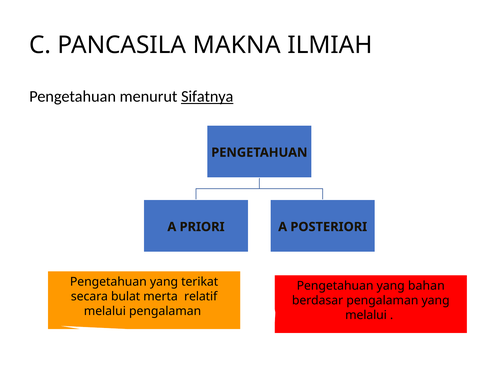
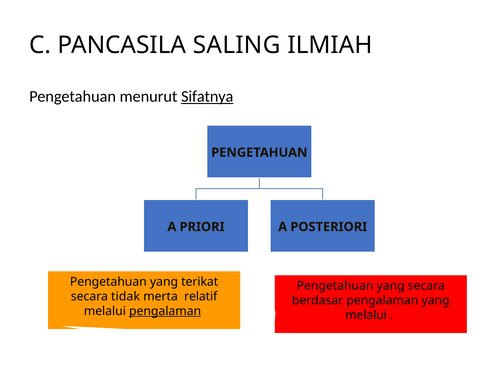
MAKNA: MAKNA -> SALING (237, 45)
yang bahan: bahan -> secara (426, 286)
bulat: bulat -> tidak (126, 297)
pengalaman underline: none -> present (165, 311)
